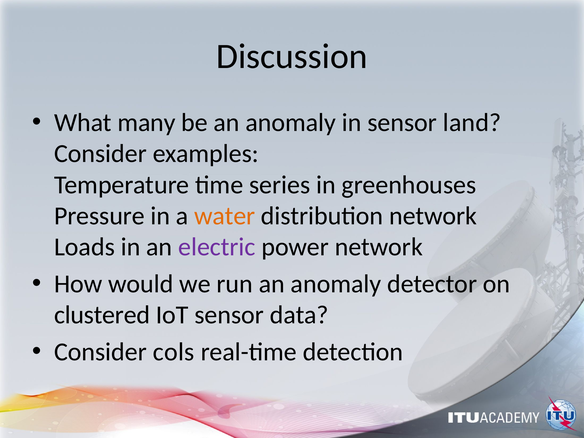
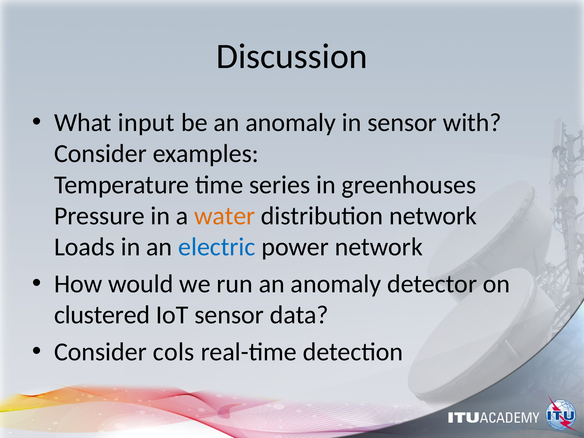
many: many -> input (146, 122)
land: land -> with (472, 122)
electric colour: purple -> blue (217, 247)
